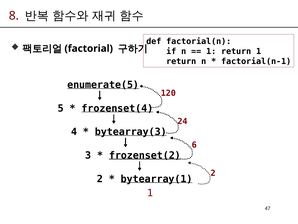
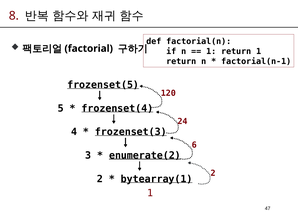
enumerate(5: enumerate(5 -> frozenset(5 (103, 85)
bytearray(3: bytearray(3 -> frozenset(3 (131, 132)
frozenset(2: frozenset(2 -> enumerate(2 (145, 155)
